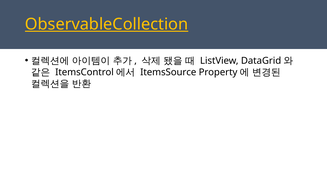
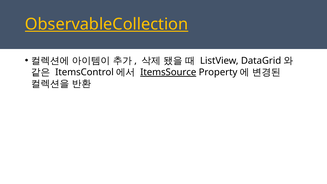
ItemsSource underline: none -> present (168, 72)
